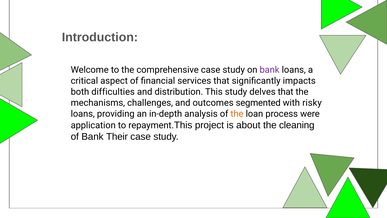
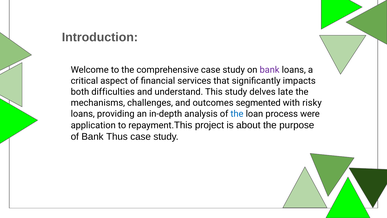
distribution: distribution -> understand (179, 92)
delves that: that -> late (286, 92)
the colour: orange -> blue (237, 114)
cleaning: cleaning -> purpose (297, 125)
Their: Their -> Thus (117, 137)
